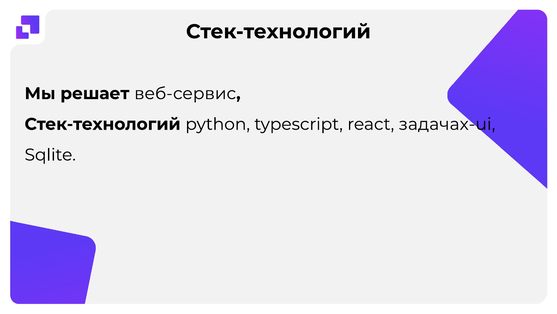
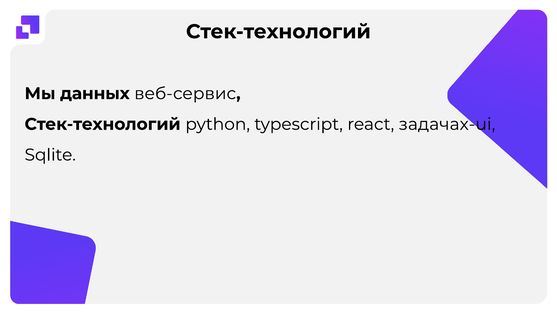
решает: решает -> данных (95, 93)
